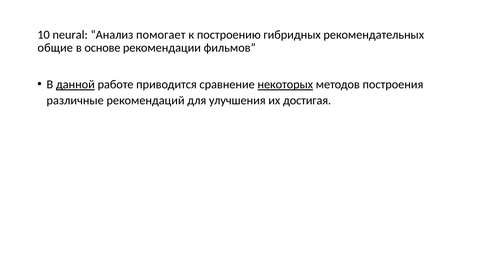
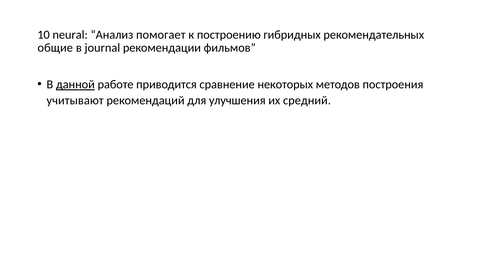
основе: основе -> journal (102, 48)
некоторых underline: present -> none (285, 84)
различные: различные -> учитывают (75, 100)
достигая: достигая -> средний (307, 100)
